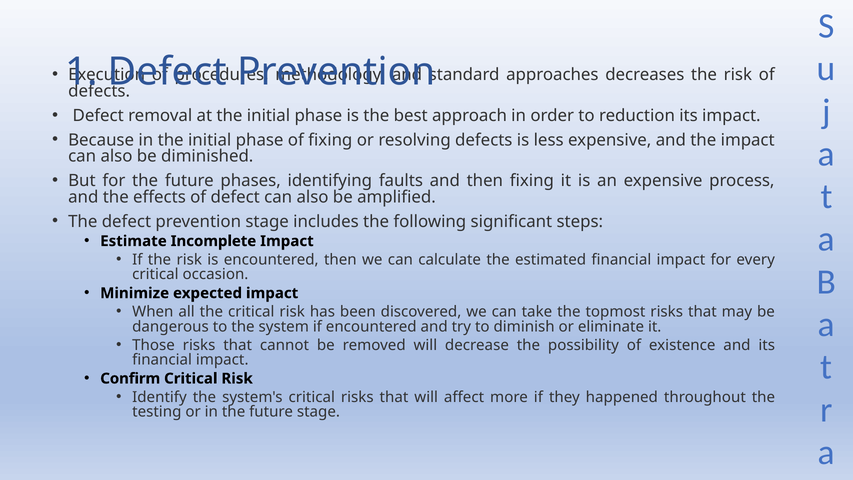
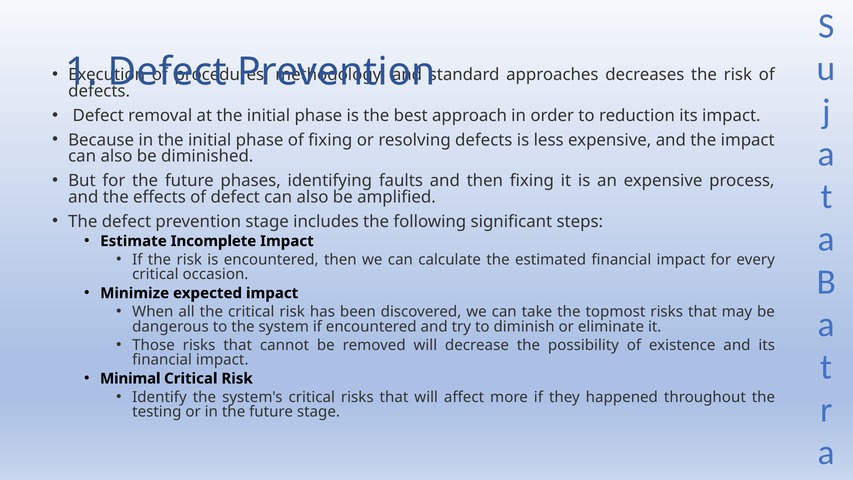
Confirm: Confirm -> Minimal (130, 378)
